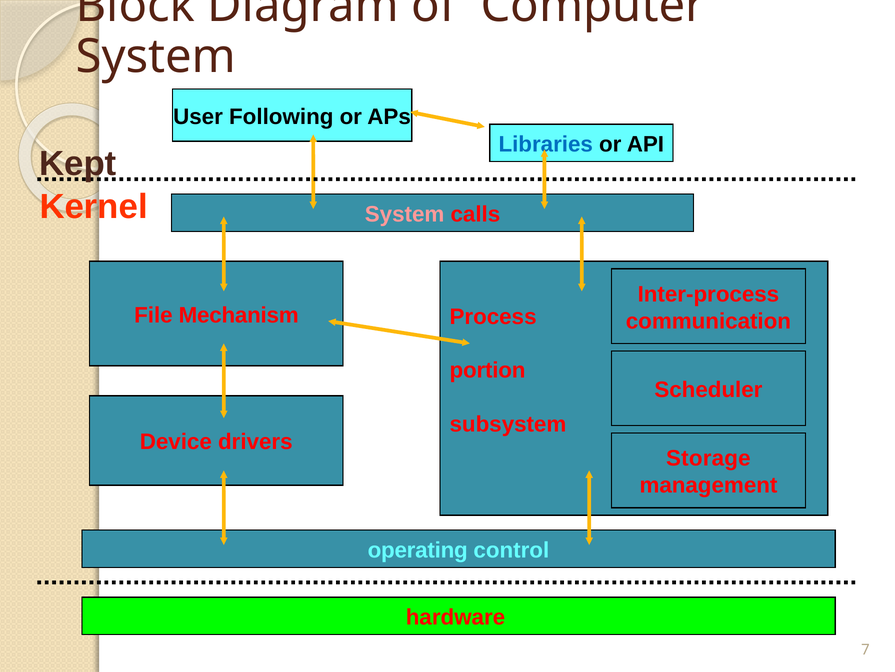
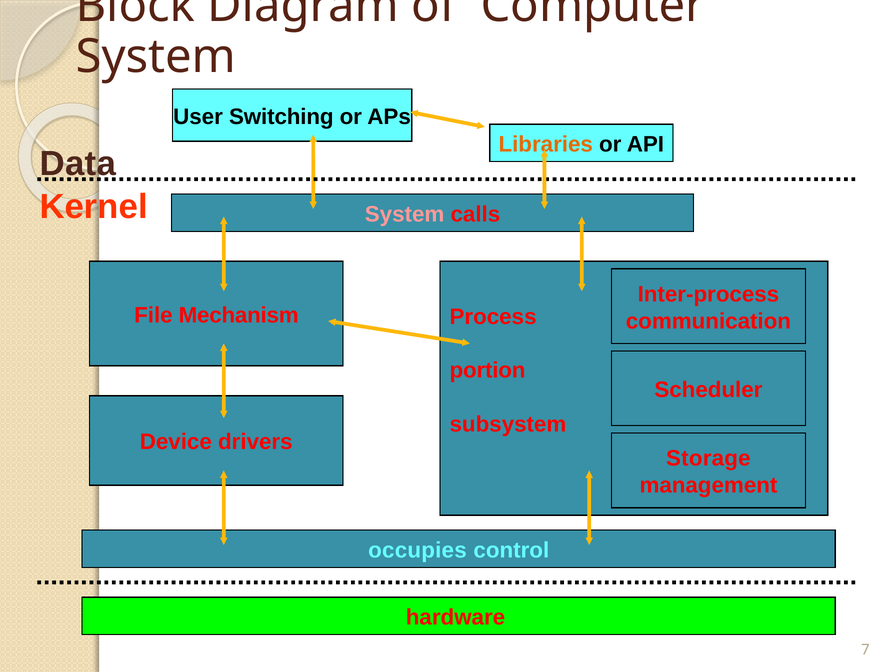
Following: Following -> Switching (281, 117)
Libraries colour: blue -> orange (546, 144)
Kept: Kept -> Data (78, 163)
operating: operating -> occupies (417, 550)
